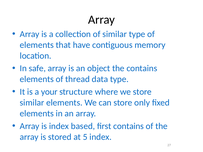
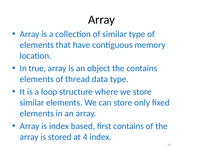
safe: safe -> true (37, 68)
your: your -> loop (49, 92)
5: 5 -> 4 (85, 137)
